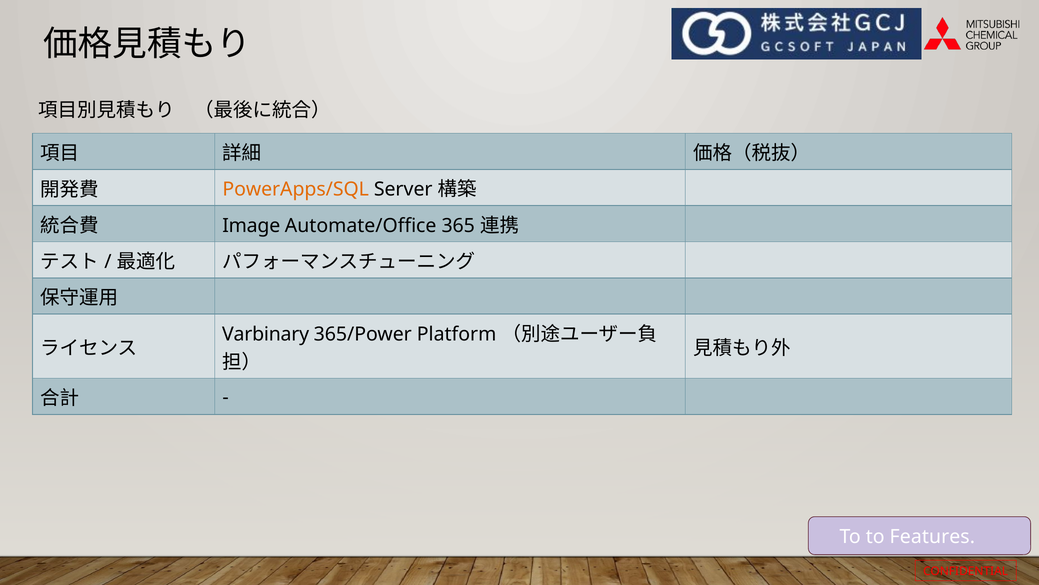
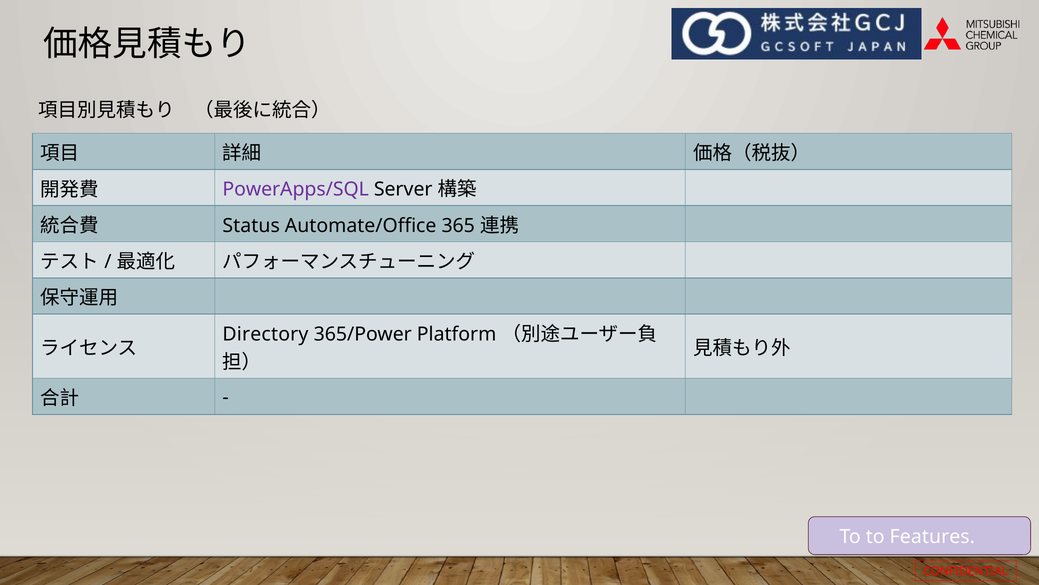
PowerApps/SQL colour: orange -> purple (296, 189)
Image: Image -> Status (251, 225)
Varbinary: Varbinary -> Directory (265, 334)
